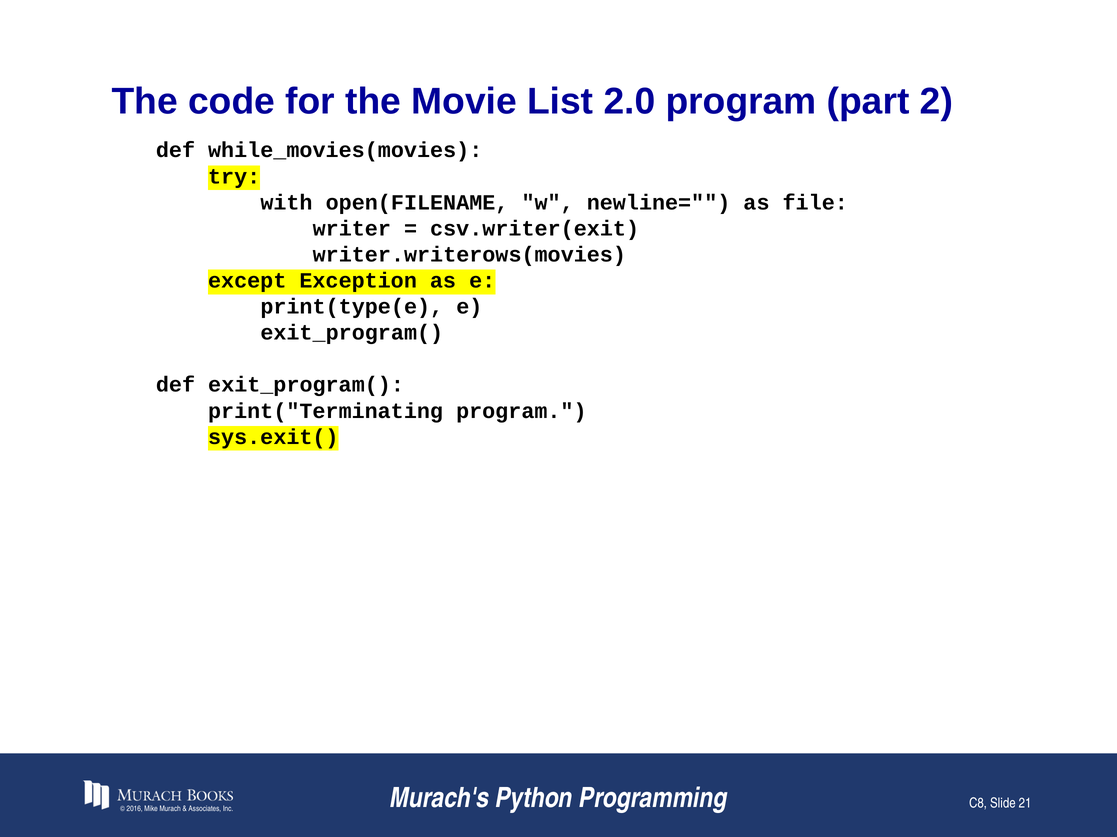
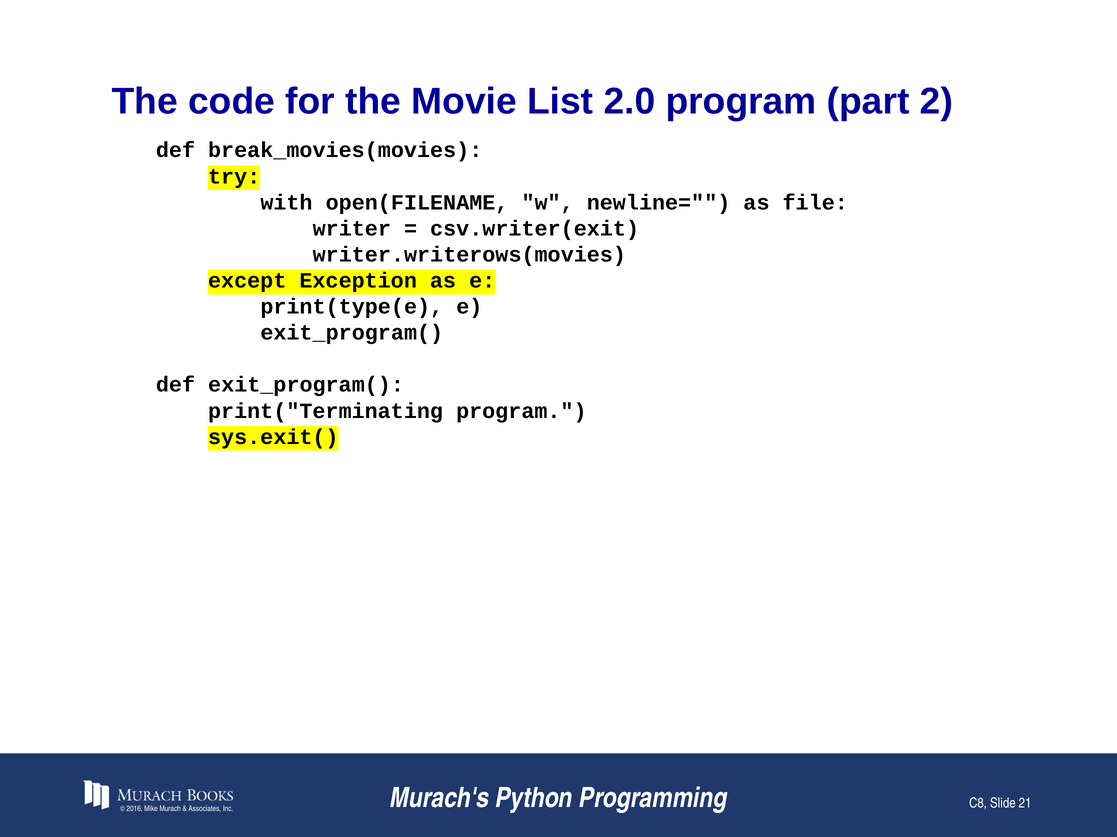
while_movies(movies: while_movies(movies -> break_movies(movies (345, 150)
